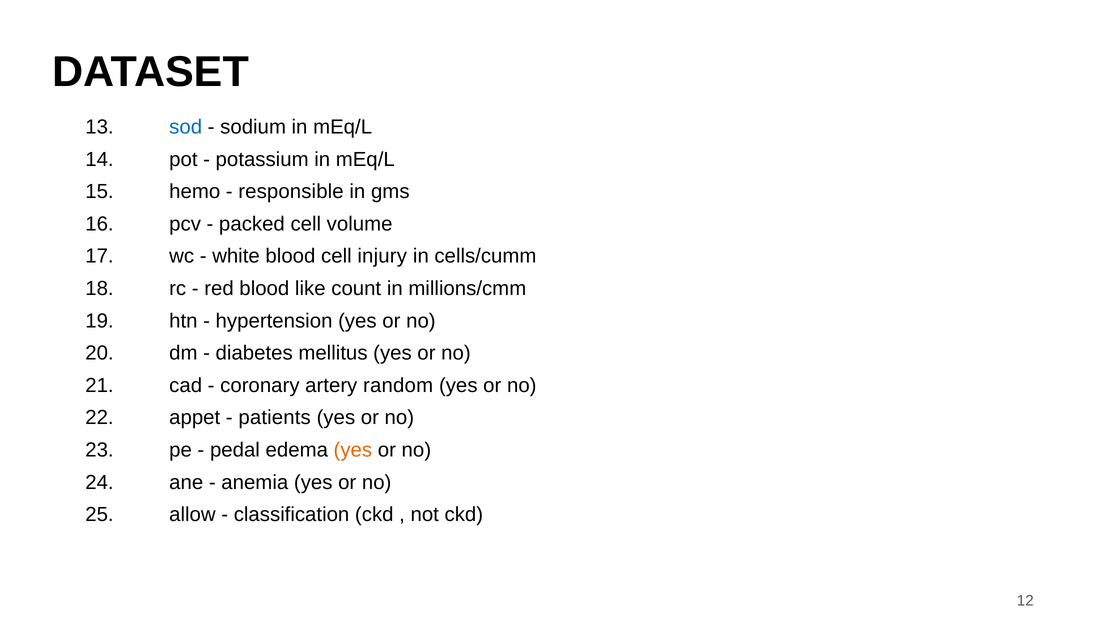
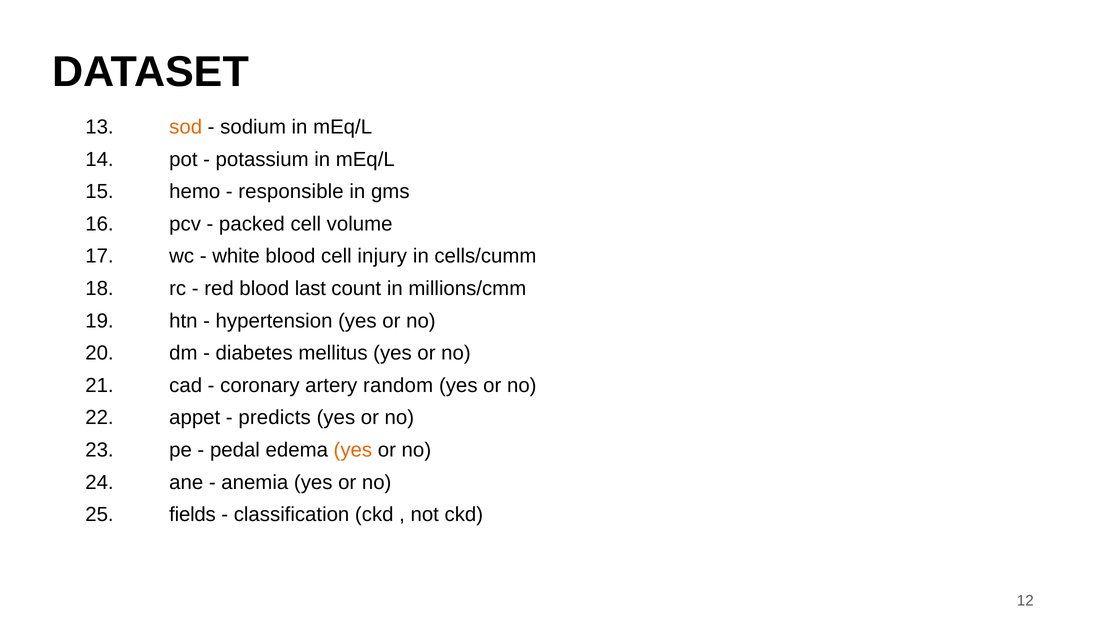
sod colour: blue -> orange (186, 127)
like: like -> last (310, 289)
patients: patients -> predicts (275, 418)
allow: allow -> fields (193, 515)
